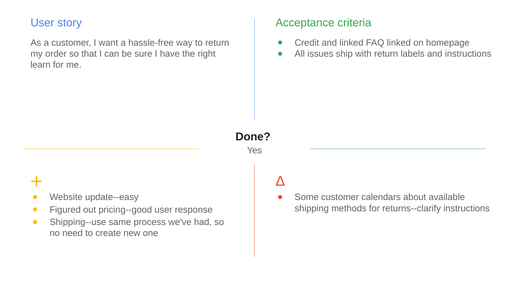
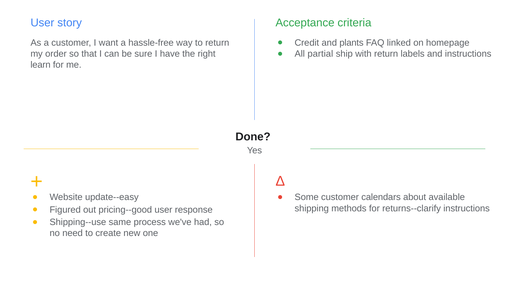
and linked: linked -> plants (352, 43)
issues: issues -> partial (320, 54)
